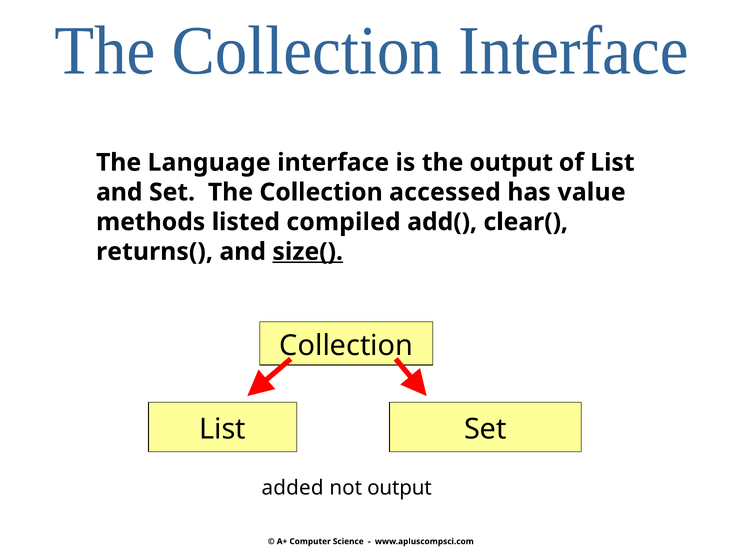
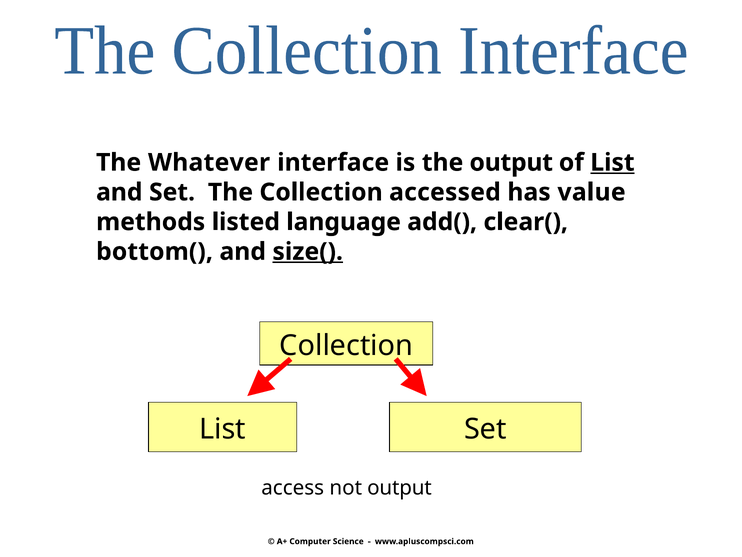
Language: Language -> Whatever (209, 162)
List underline: none -> present (612, 162)
compiled: compiled -> language (344, 222)
returns(: returns( -> bottom( (154, 251)
added: added -> access (293, 487)
